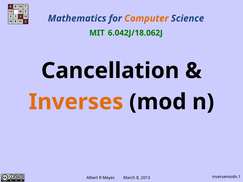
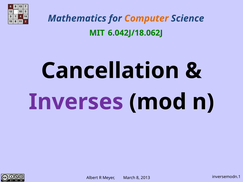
Inverses colour: orange -> purple (76, 102)
